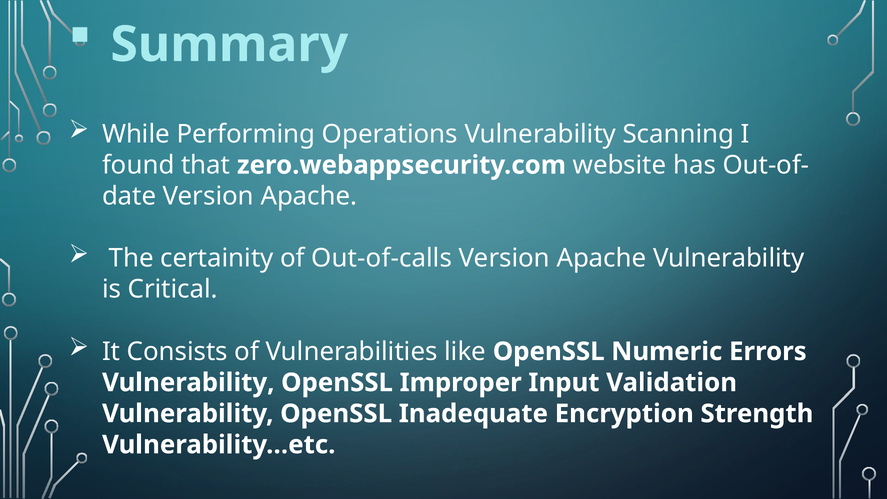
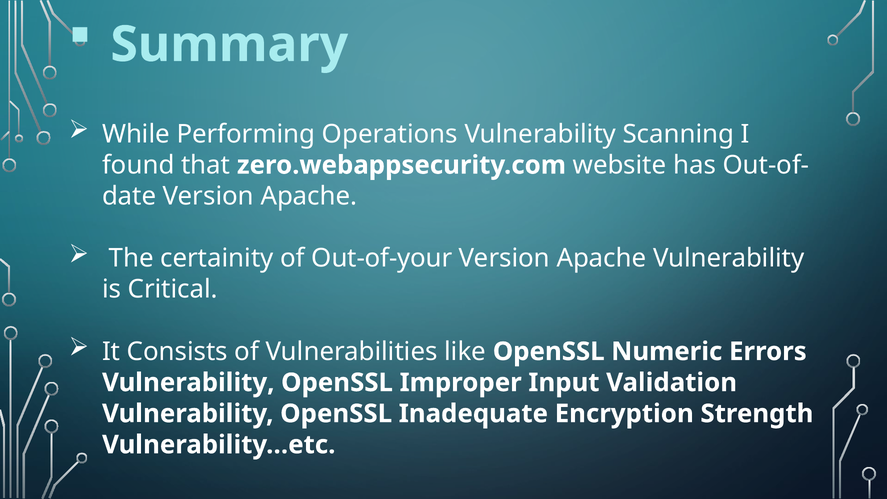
Out-of-calls: Out-of-calls -> Out-of-your (382, 258)
